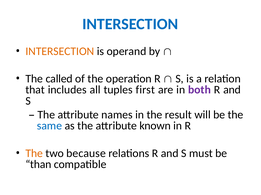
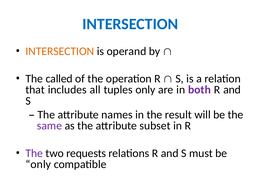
tuples first: first -> only (145, 90)
same colour: blue -> purple (49, 126)
known: known -> subset (155, 126)
The colour: orange -> purple (34, 154)
because: because -> requests (86, 154)
than: than -> only (38, 165)
